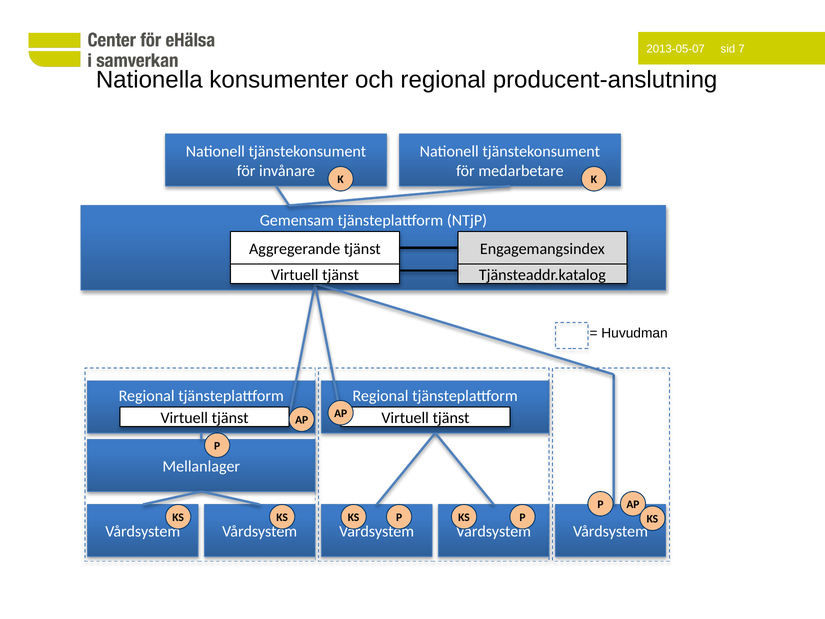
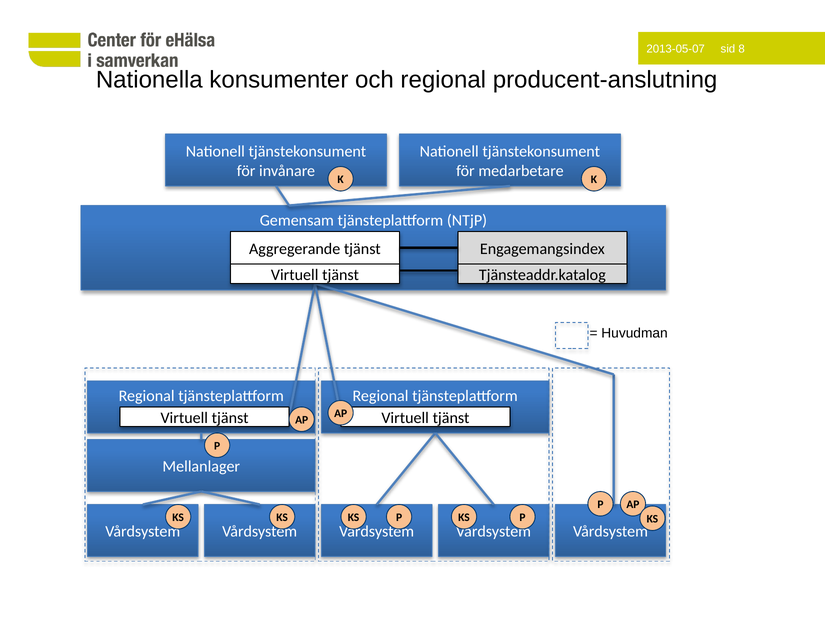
7: 7 -> 8 (742, 49)
